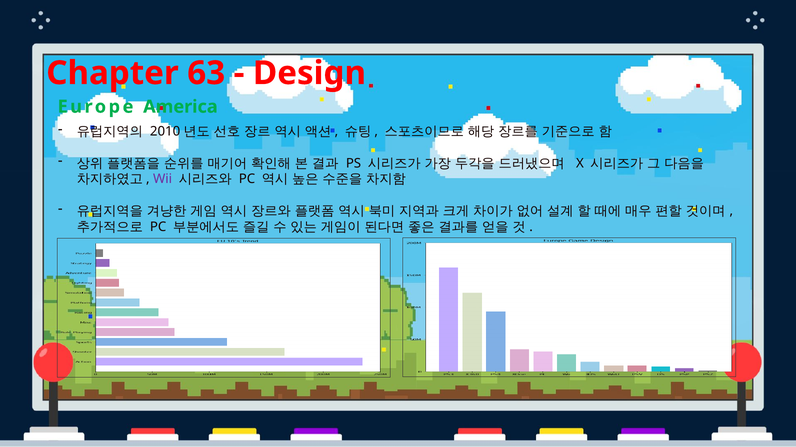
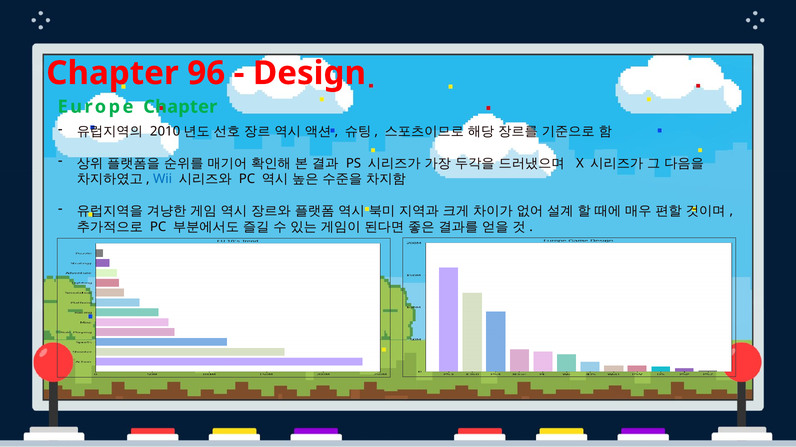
63: 63 -> 96 (206, 73)
Europe America: America -> Chapter (180, 107)
Wii colour: purple -> blue (163, 179)
